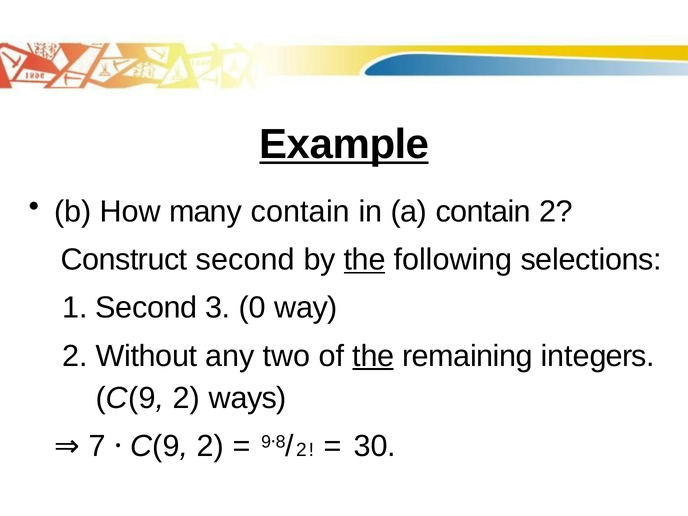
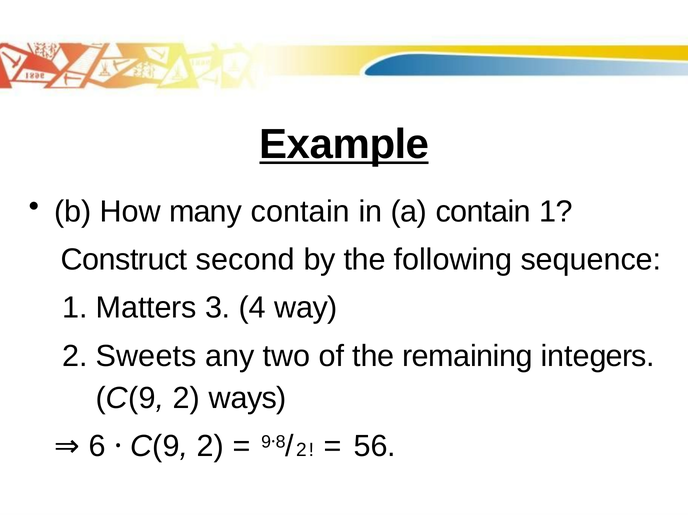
contain 2: 2 -> 1 (556, 211)
the underline: present -> none (365, 260)
selections: selections -> sequence (591, 260)
1 Second: Second -> Matters (146, 308)
0: 0 -> 4 (252, 308)
Without: Without -> Sweets (146, 356)
the underline: present -> none (373, 356)
7: 7 -> 6 (97, 446)
30: 30 -> 56 (375, 446)
